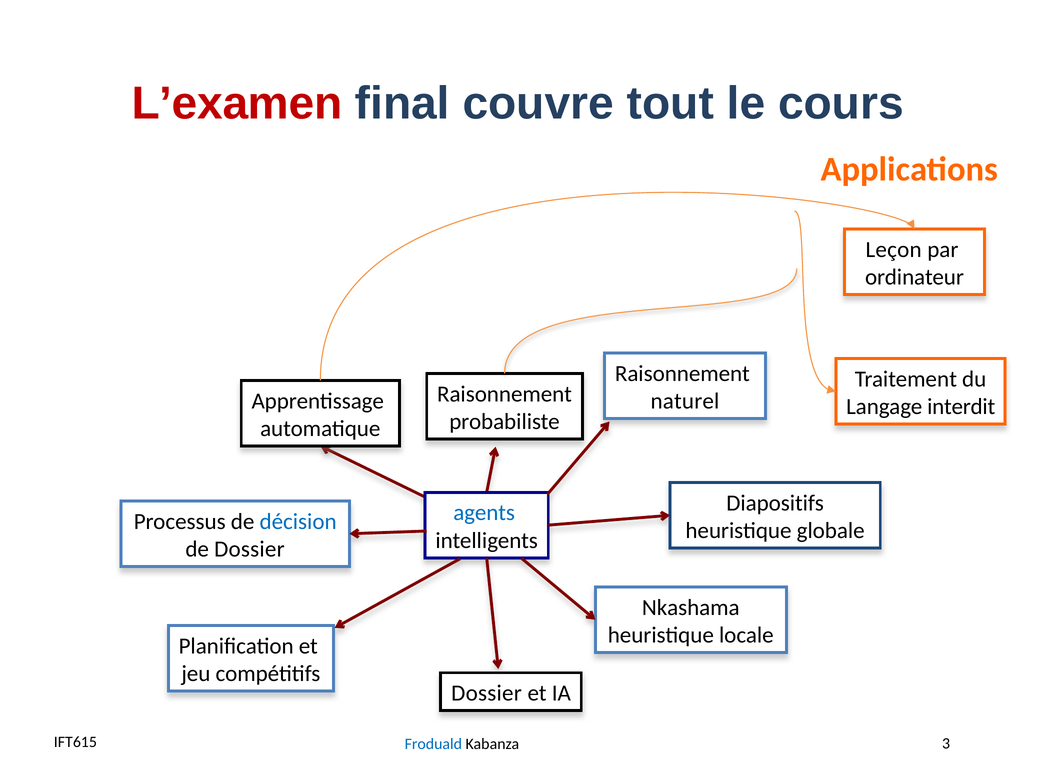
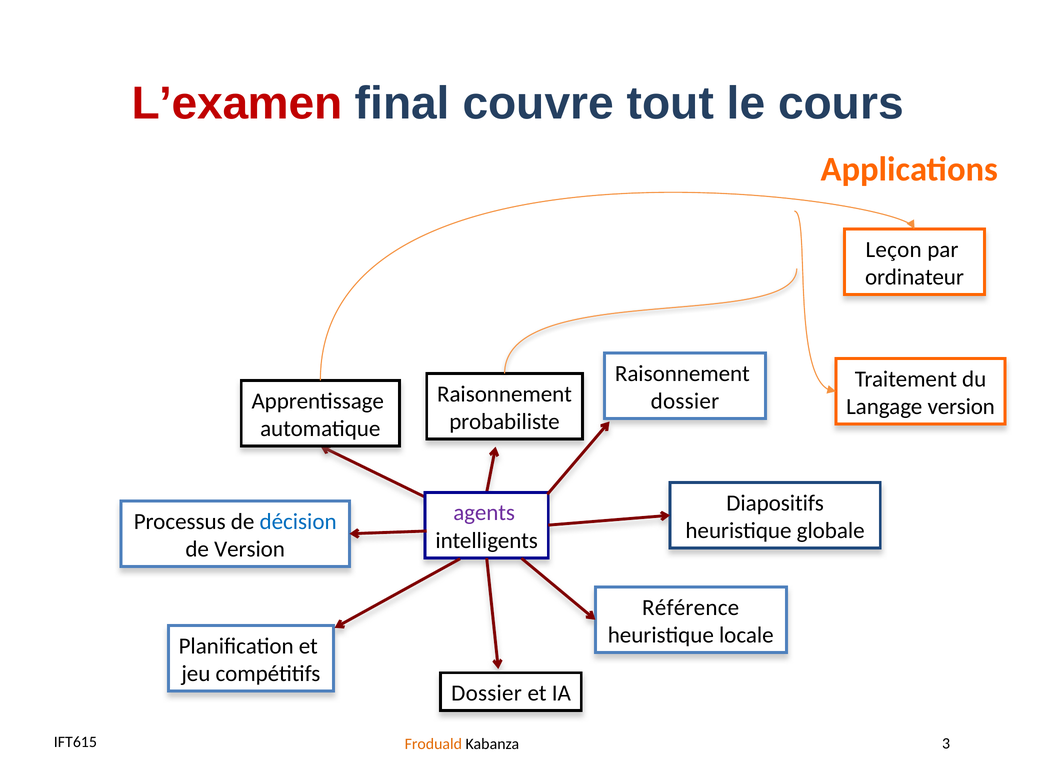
naturel: naturel -> dossier (685, 401)
Langage interdit: interdit -> version (961, 407)
agents colour: blue -> purple (484, 513)
de Dossier: Dossier -> Version (250, 549)
Nkashama: Nkashama -> Référence (691, 608)
Froduald colour: blue -> orange (433, 744)
